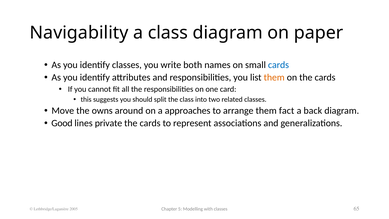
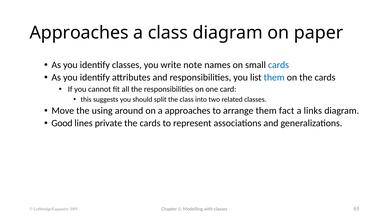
Navigability: Navigability -> Approaches (79, 33)
both: both -> note (193, 65)
them colour: orange -> blue (274, 77)
owns: owns -> using (102, 111)
back: back -> links (313, 111)
